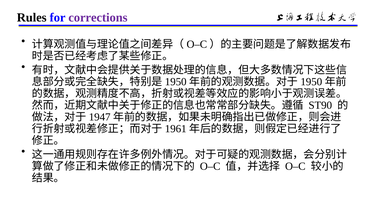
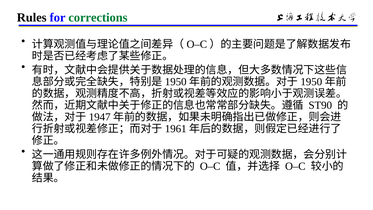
corrections colour: purple -> green (98, 17)
